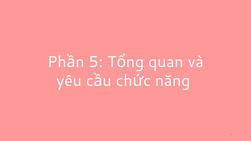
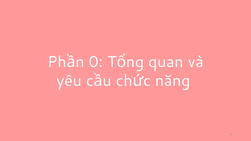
5: 5 -> 0 (96, 62)
